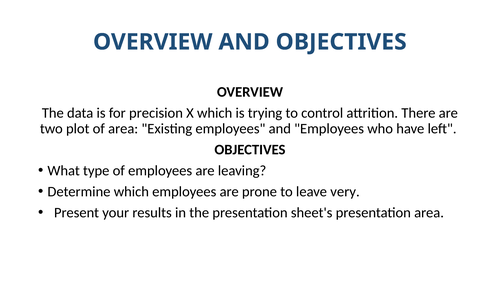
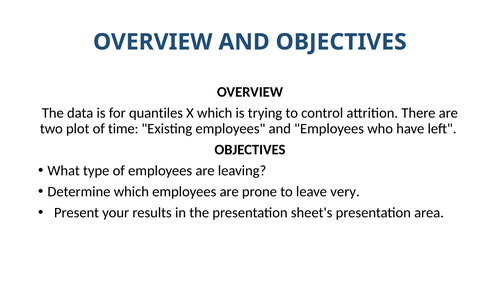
precision: precision -> quantiles (156, 113)
of area: area -> time (123, 129)
